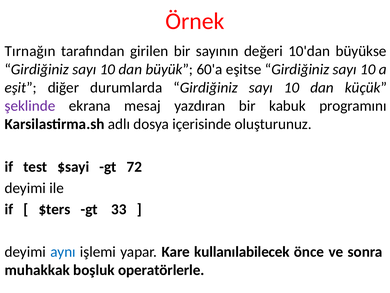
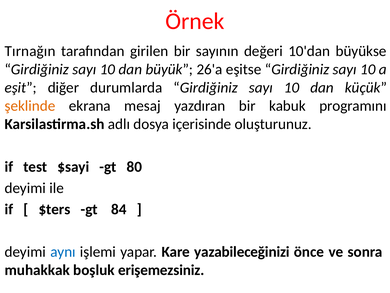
60'a: 60'a -> 26'a (210, 69)
şeklinde colour: purple -> orange (30, 106)
72: 72 -> 80 (134, 166)
33: 33 -> 84 (119, 209)
kullanılabilecek: kullanılabilecek -> yazabileceğinizi (242, 251)
operatörlerle: operatörlerle -> erişemezsiniz (161, 270)
